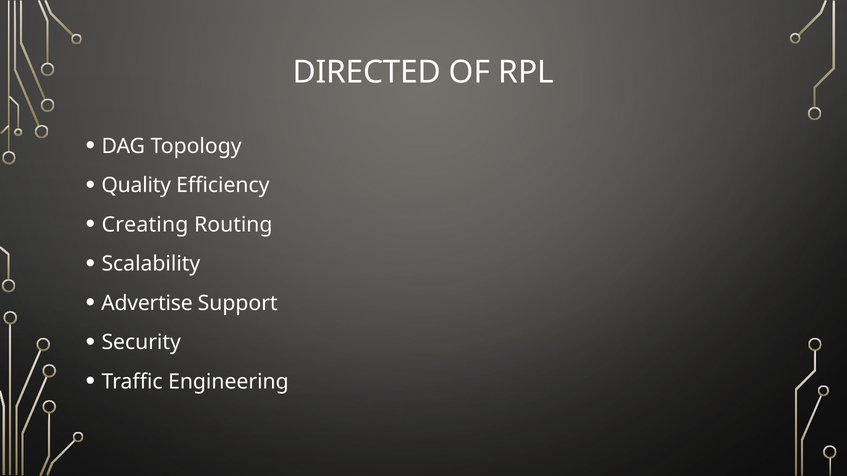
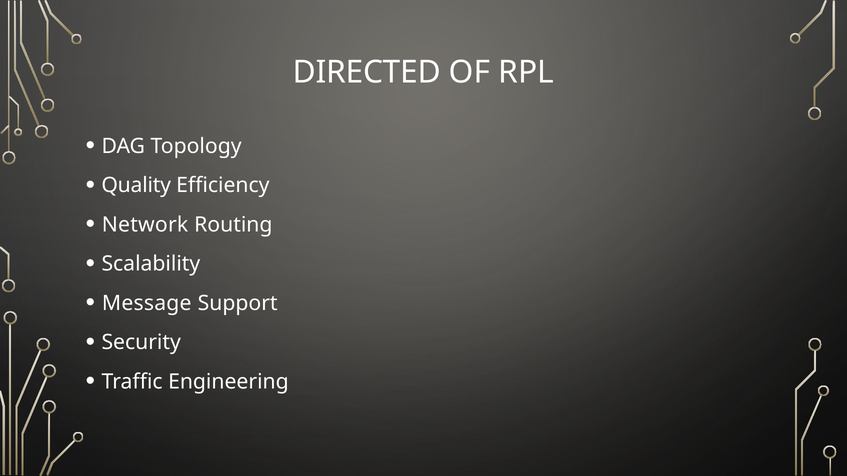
Creating: Creating -> Network (145, 225)
Advertise: Advertise -> Message (147, 304)
